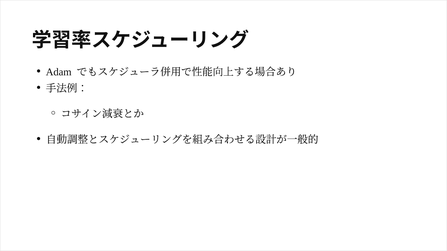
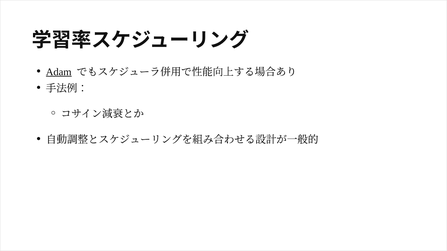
Adam underline: none -> present (59, 72)
